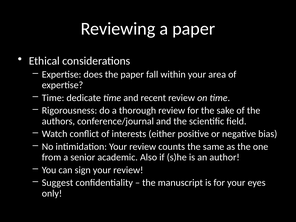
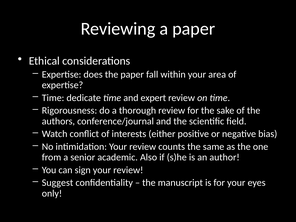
recent: recent -> expert (153, 98)
